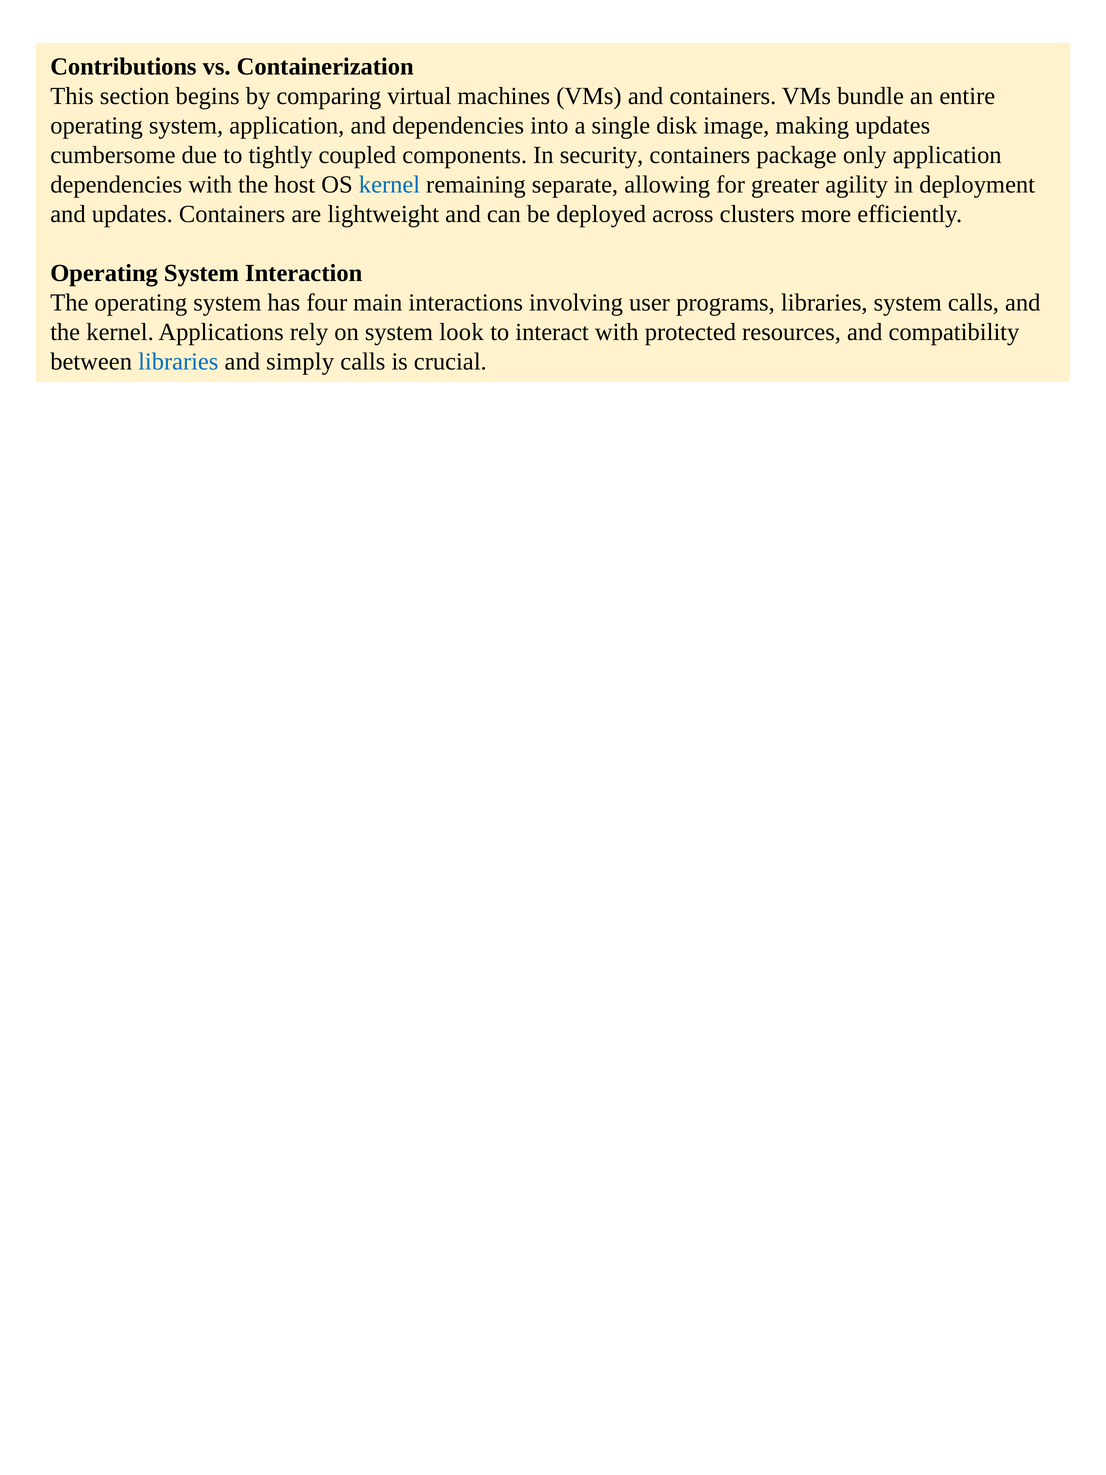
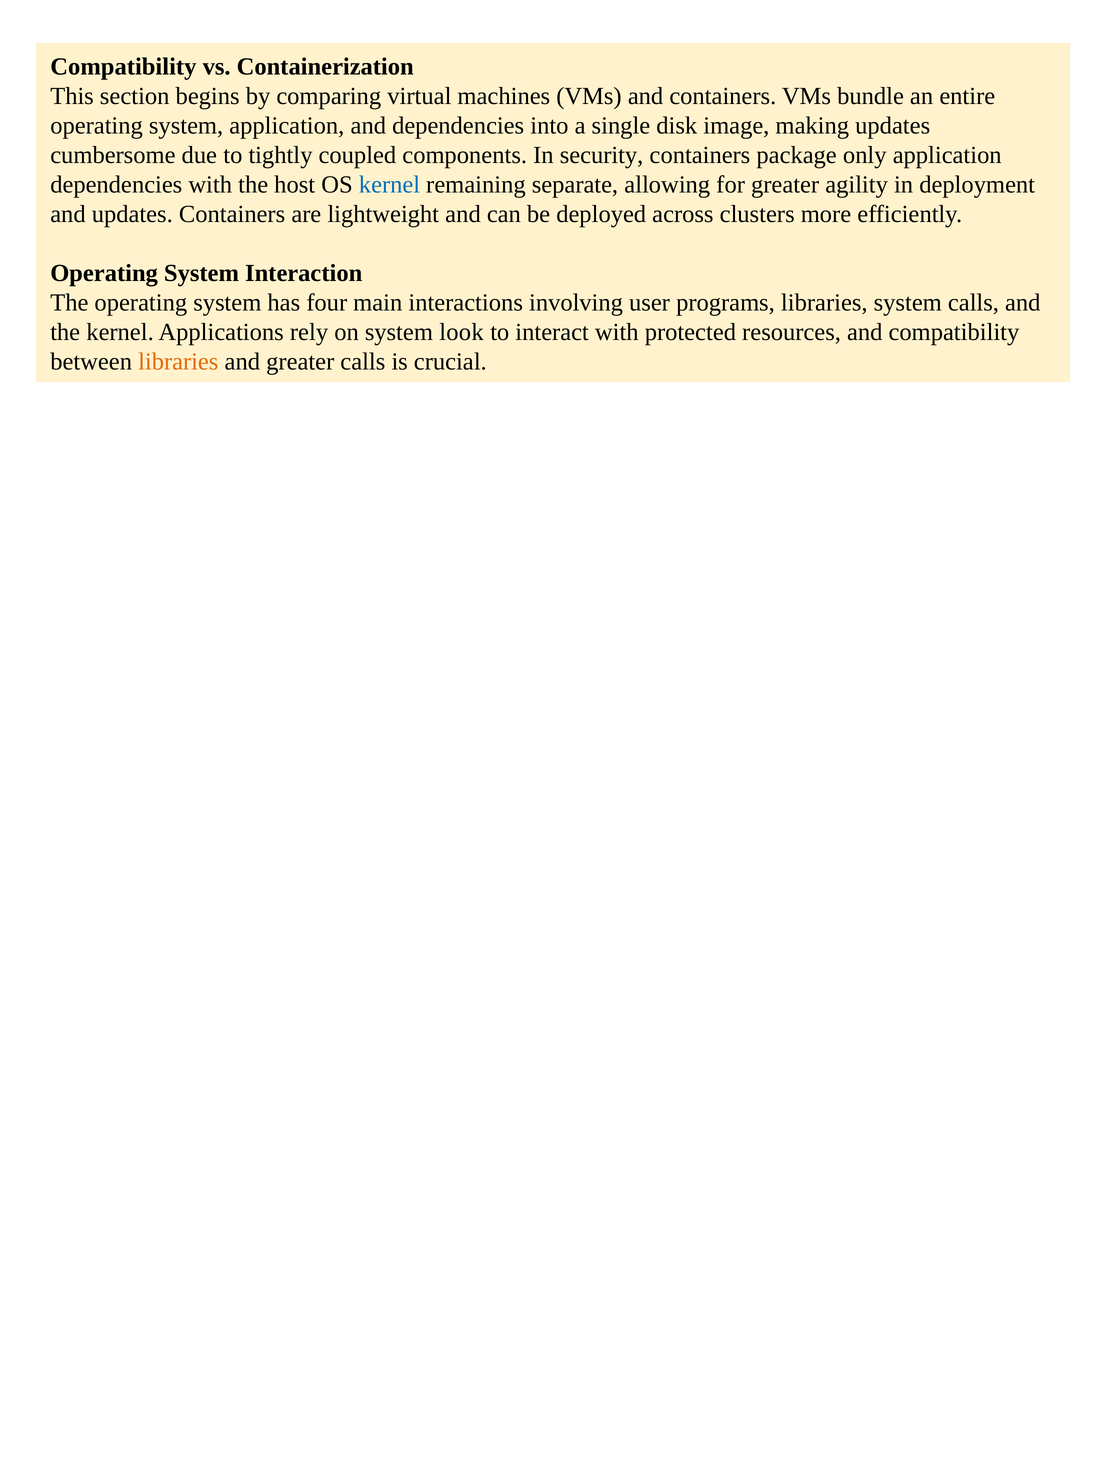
Contributions: Contributions -> Compatibility (123, 67)
libraries colour: blue -> orange (178, 362)
and simply: simply -> greater (300, 362)
